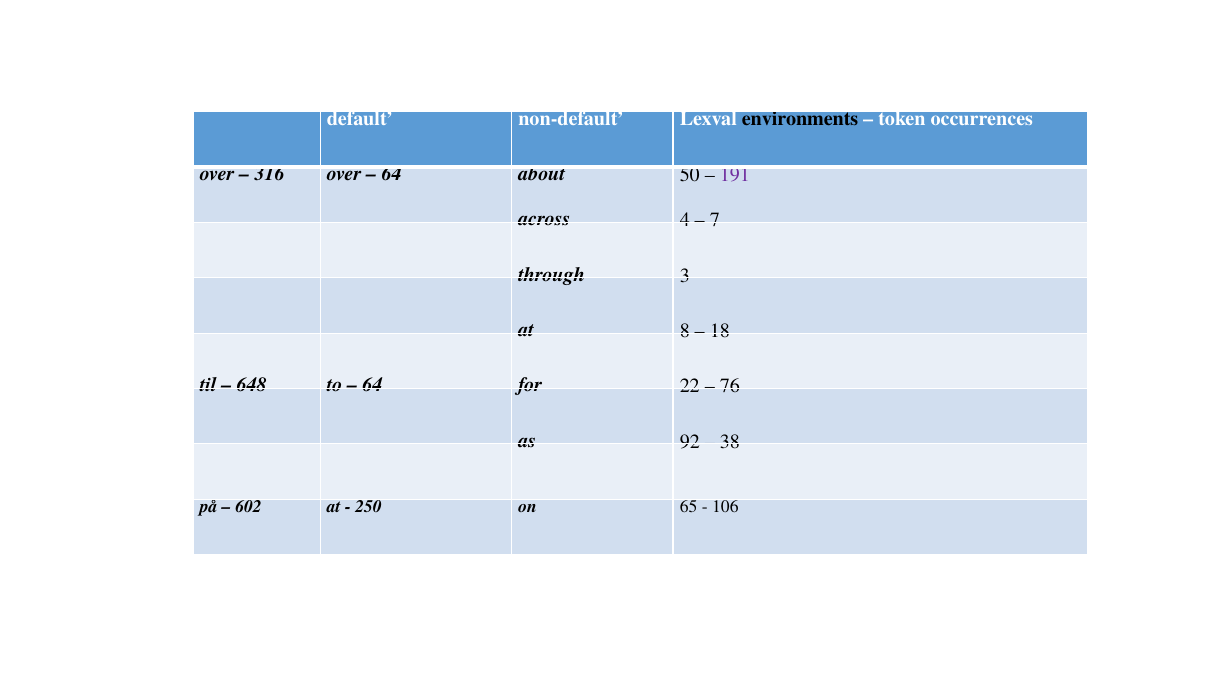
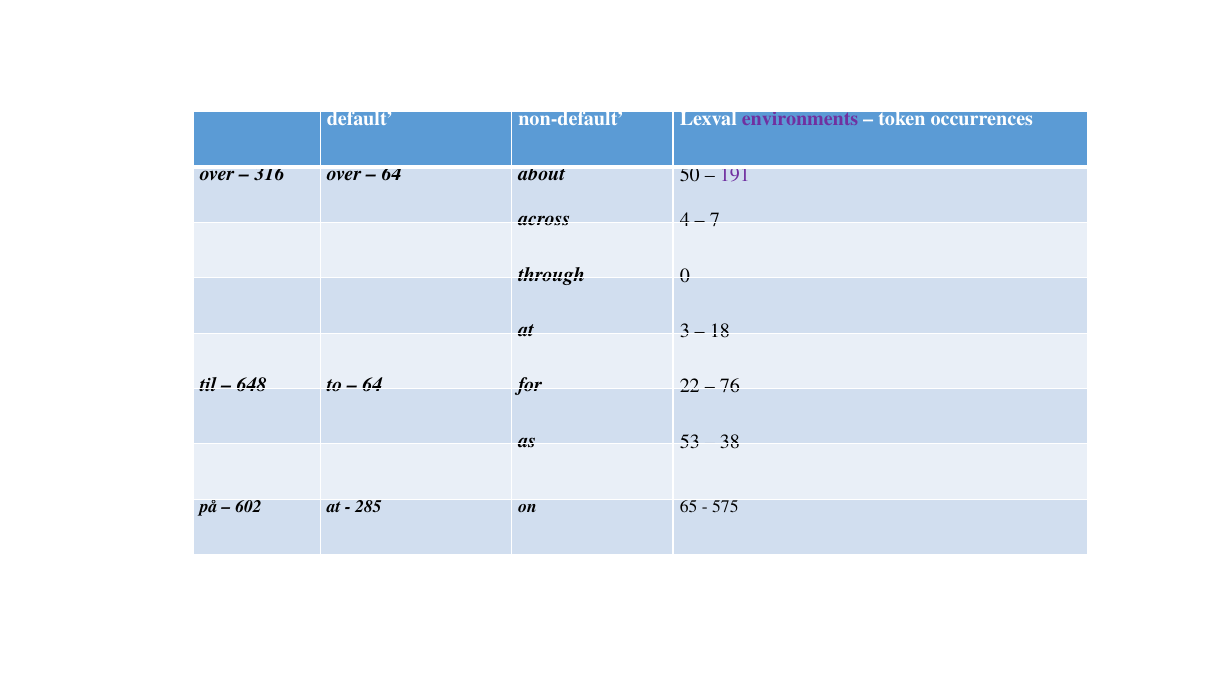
environments colour: black -> purple (800, 119)
3: 3 -> 0 (685, 276)
8: 8 -> 3 (685, 331)
92: 92 -> 53 (690, 442)
250: 250 -> 285 (369, 507)
106: 106 -> 575 (725, 508)
